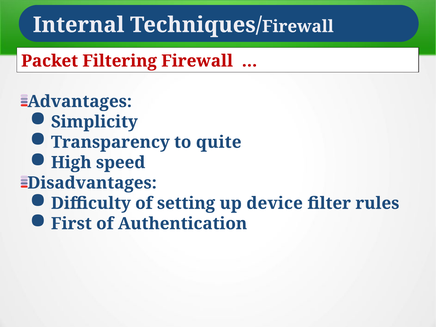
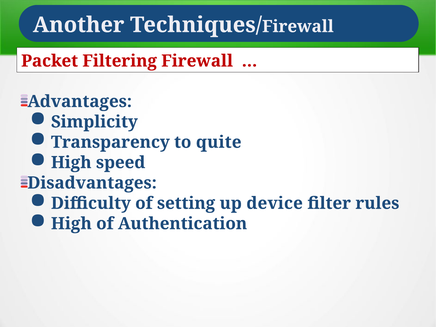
Internal: Internal -> Another (79, 25)
First: First -> High (71, 224)
